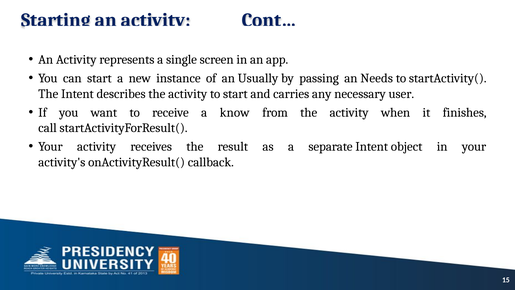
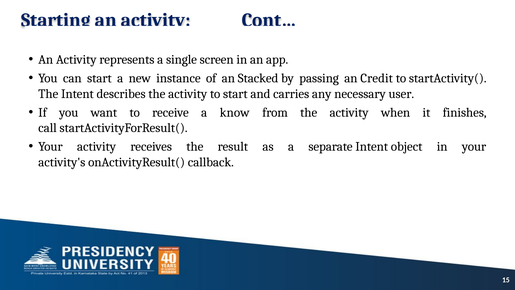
Usually: Usually -> Stacked (258, 78)
Needs: Needs -> Credit (377, 78)
